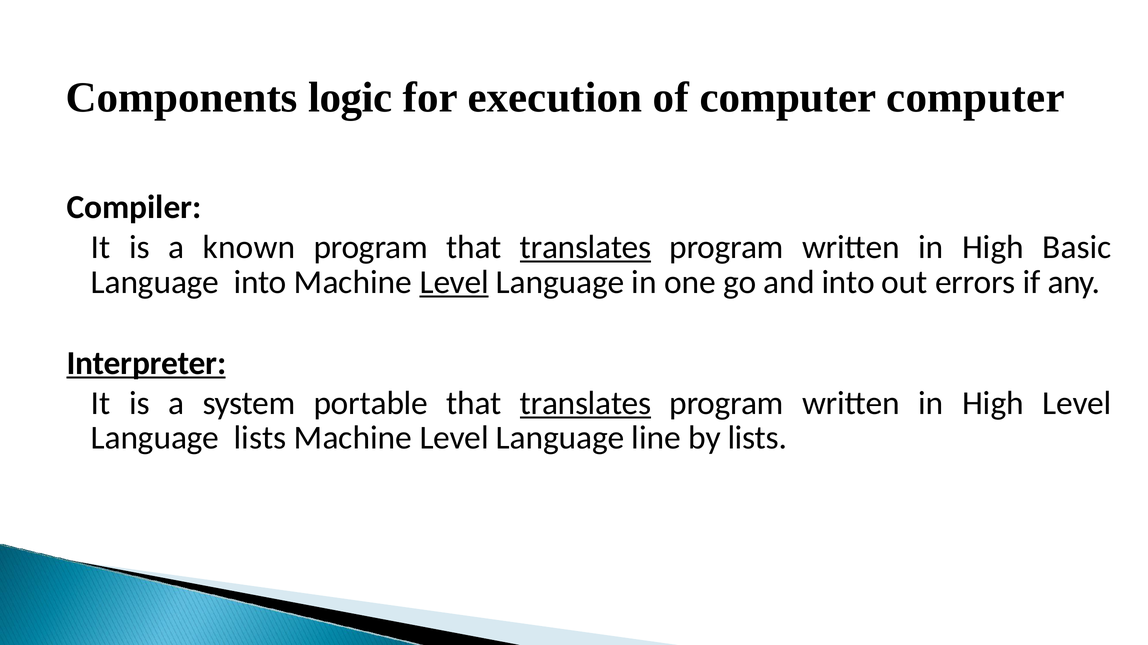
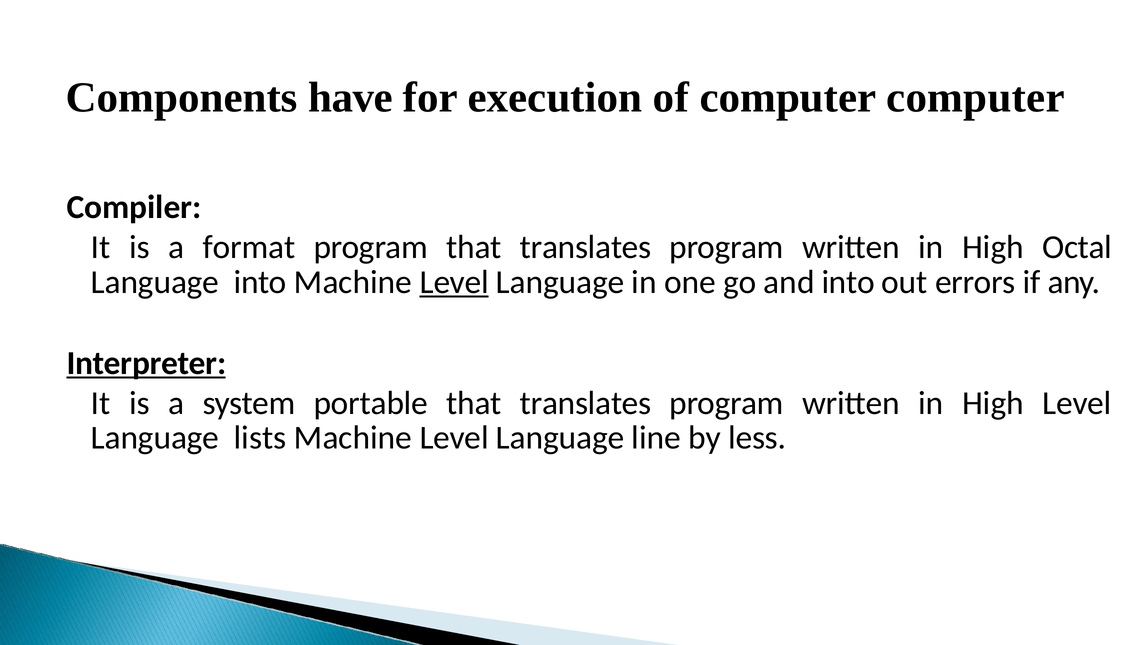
logic: logic -> have (350, 98)
known: known -> format (249, 247)
translates underline: present -> none (586, 247)
Basic: Basic -> Octal (1077, 247)
translates underline: present -> none (586, 404)
by lists: lists -> less (757, 438)
